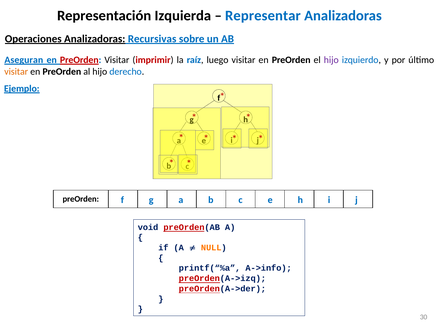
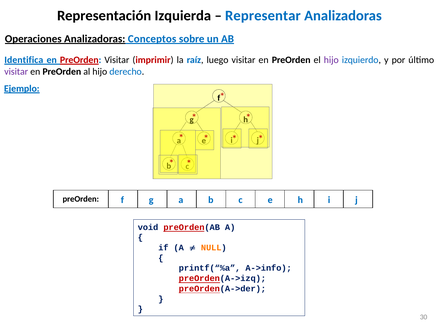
Recursivas: Recursivas -> Conceptos (152, 39)
Aseguran: Aseguran -> Identifica (24, 60)
visitar colour: orange -> purple (16, 72)
